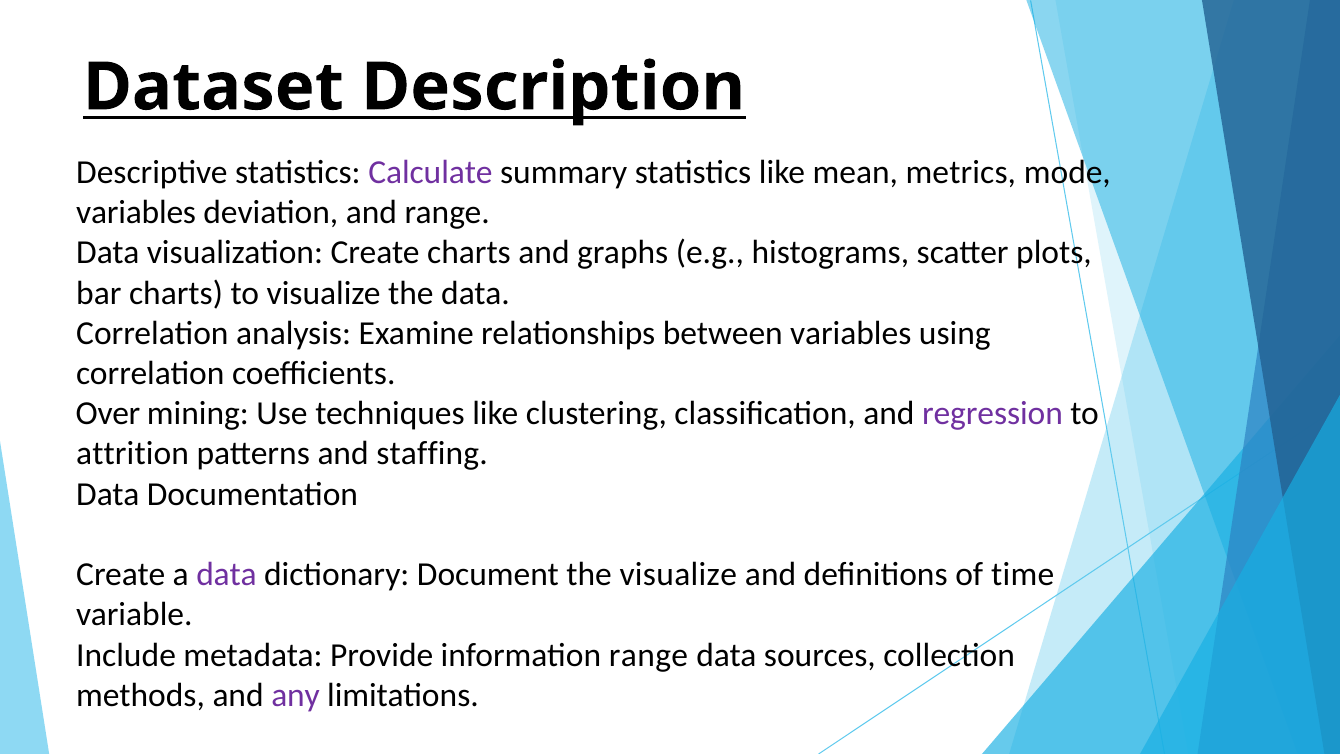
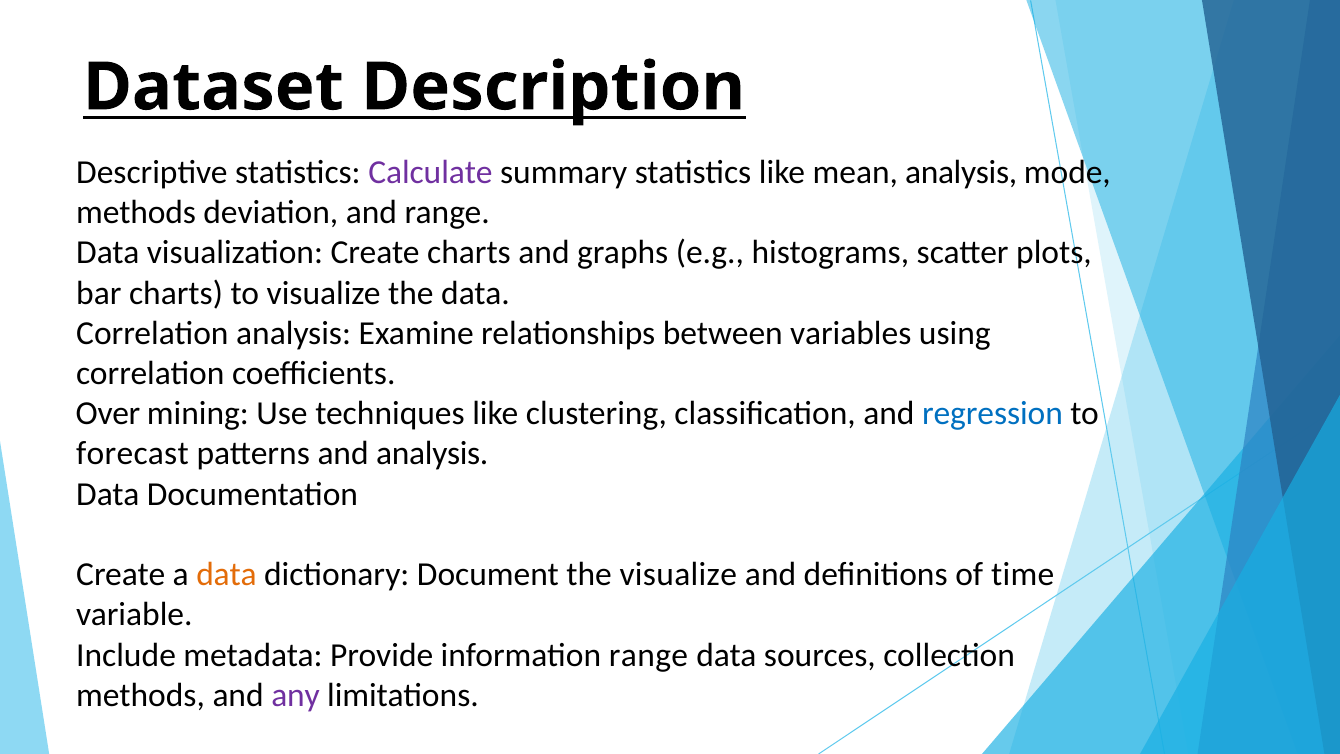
mean metrics: metrics -> analysis (961, 172)
variables: variables -> methods (136, 213)
regression colour: purple -> blue (992, 414)
attrition: attrition -> forecast (133, 454)
and staffing: staffing -> analysis (432, 454)
data colour: purple -> orange (227, 574)
